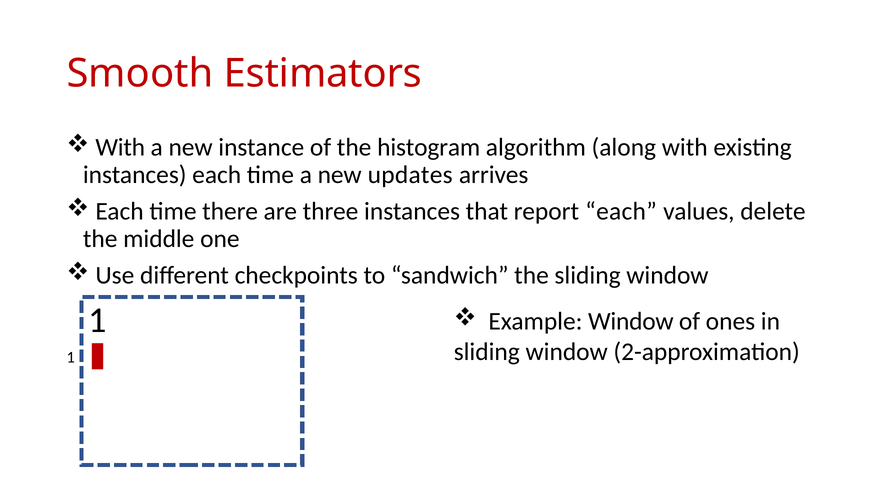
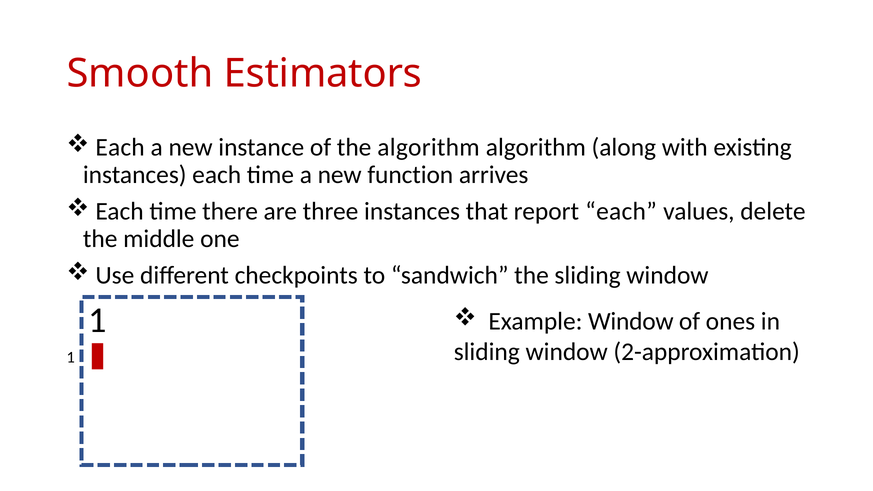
With: With -> Each (120, 148)
the histogram: histogram -> algorithm (429, 148)
updates: updates -> function (410, 175)
